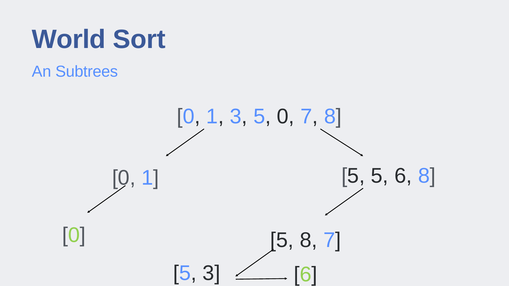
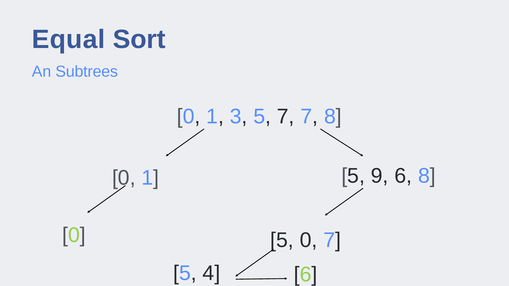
World: World -> Equal (68, 40)
5 0: 0 -> 7 (286, 116)
5 5: 5 -> 9 (380, 176)
5 8: 8 -> 0 (309, 240)
5 3: 3 -> 4 (211, 274)
